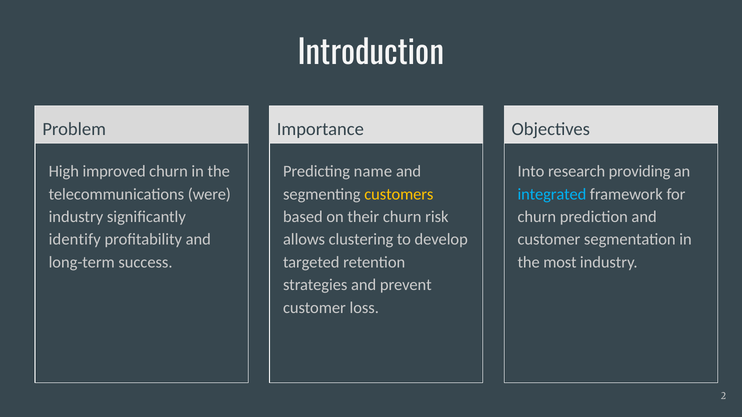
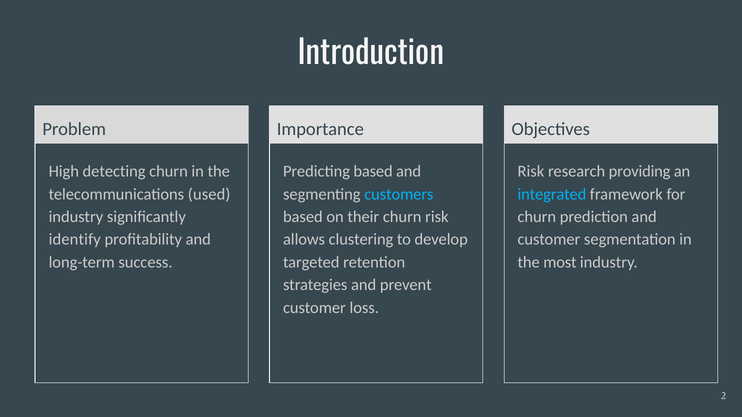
improved: improved -> detecting (114, 172)
Predicting name: name -> based (373, 172)
Into: Into -> Risk (531, 172)
were: were -> used (209, 194)
customers colour: yellow -> light blue (399, 194)
